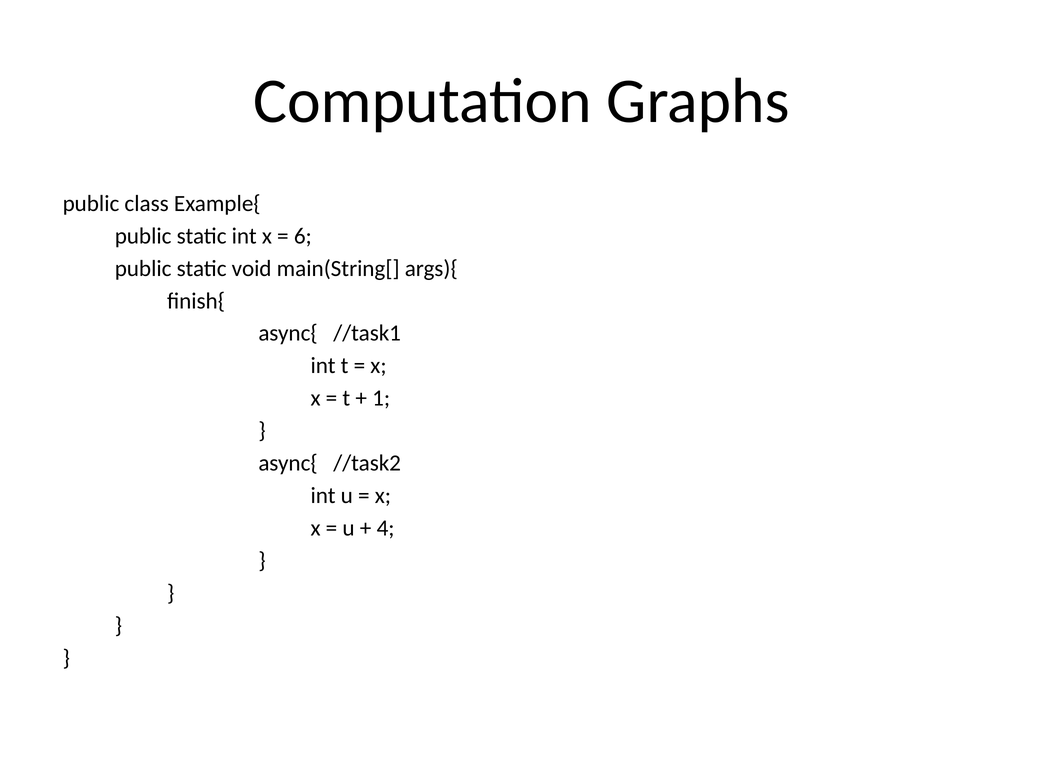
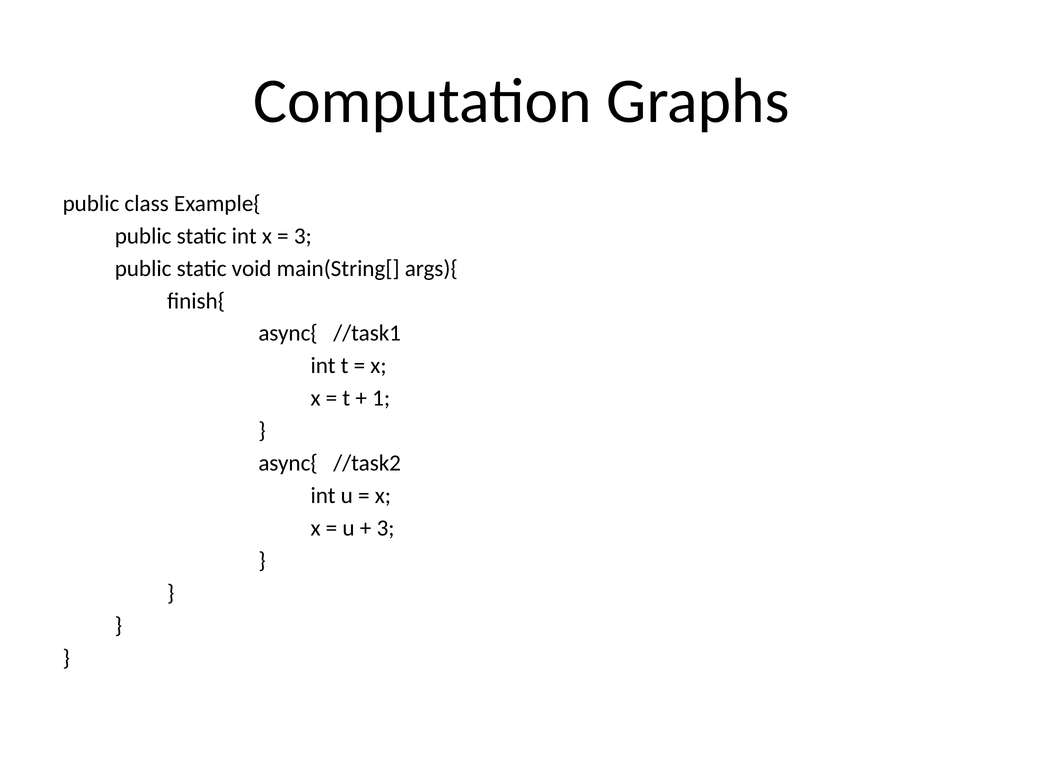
6: 6 -> 3 (303, 236)
4: 4 -> 3 (386, 528)
